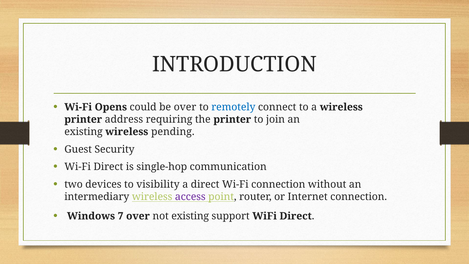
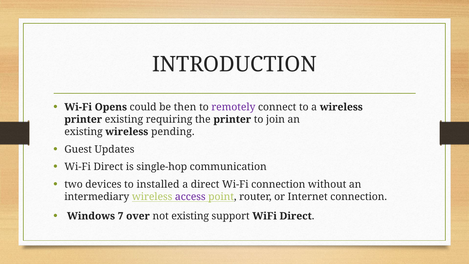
be over: over -> then (185, 107)
remotely colour: blue -> purple (233, 107)
printer address: address -> existing (124, 119)
Security: Security -> Updates (114, 149)
visibility: visibility -> installed (158, 184)
